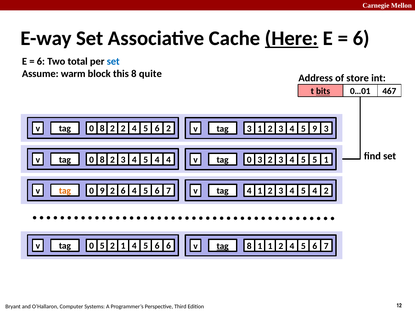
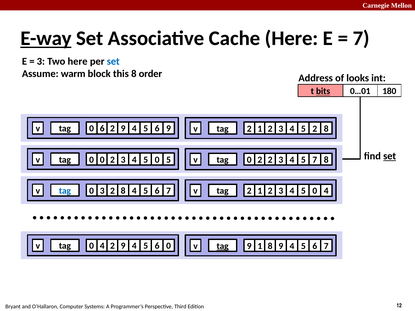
E-way underline: none -> present (46, 39)
Here underline: present -> none (292, 39)
6: 6 -> 7 (361, 39)
6: 6 -> 3 (41, 61)
Two total: total -> here (78, 61)
quite: quite -> order (150, 74)
store: store -> looks (358, 78)
467: 467 -> 180 (389, 91)
8: 8 -> 6 (102, 129)
2: 2 -> 9 (123, 129)
2: 2 -> 9 (169, 129)
3: 3 -> 2 (249, 129)
1 2 3: 3 -> 8 (326, 129)
v 3 9: 9 -> 2 (315, 129)
set underline: none -> present (390, 156)
8: 8 -> 0 (102, 160)
4: 4 -> 0 (157, 160)
4: 4 -> 5 (169, 160)
4 0 3: 3 -> 2 (260, 160)
1: 1 -> 8 (326, 160)
3 5: 5 -> 7 (315, 160)
tag colour: orange -> blue (65, 191)
0 9: 9 -> 3 (102, 191)
v 6: 6 -> 8 (123, 191)
4: 4 -> 2 (249, 191)
1 2 2: 2 -> 4 (326, 191)
4: 4 -> 0 (315, 191)
0 5: 5 -> 4 (102, 246)
1: 1 -> 9 (123, 246)
6: 6 -> 0 (169, 246)
4 8: 8 -> 9 (249, 246)
1 1: 1 -> 8 (270, 246)
2: 2 -> 9 (281, 246)
